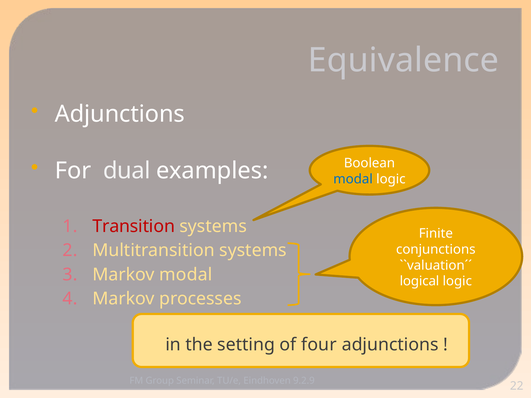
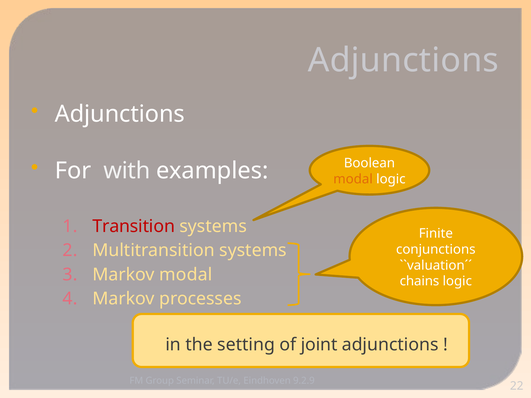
Equivalence: Equivalence -> Adjunctions (403, 60)
dual: dual -> with (127, 171)
modal colour: blue -> orange (353, 179)
logical: logical -> chains (419, 281)
four: four -> joint (319, 345)
